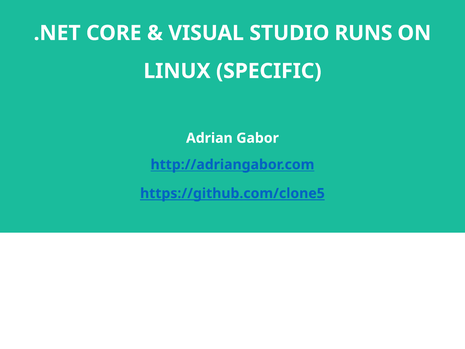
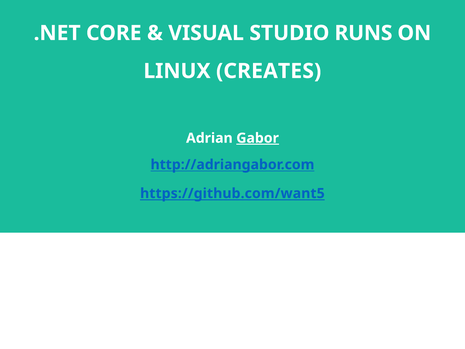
SPECIFIC: SPECIFIC -> CREATES (269, 71)
Gabor underline: none -> present (258, 138)
https://github.com/clone5: https://github.com/clone5 -> https://github.com/want5 (232, 193)
